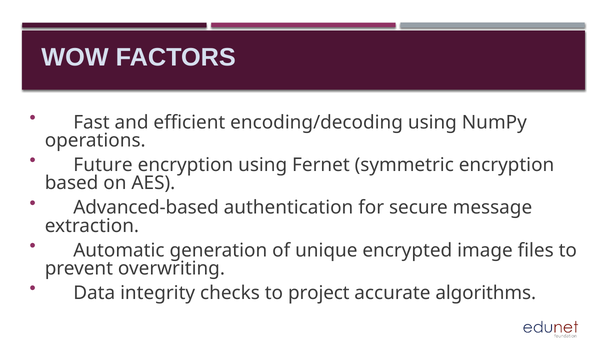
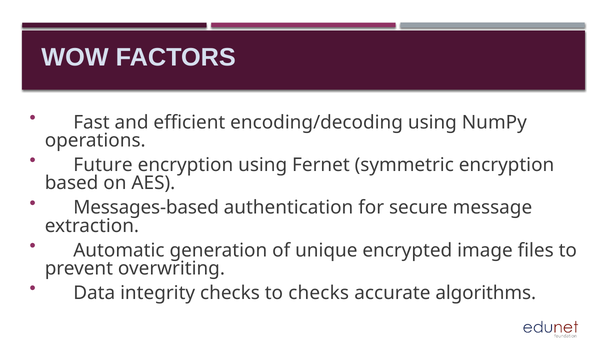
Advanced-based: Advanced-based -> Messages-based (146, 208)
to project: project -> checks (319, 293)
